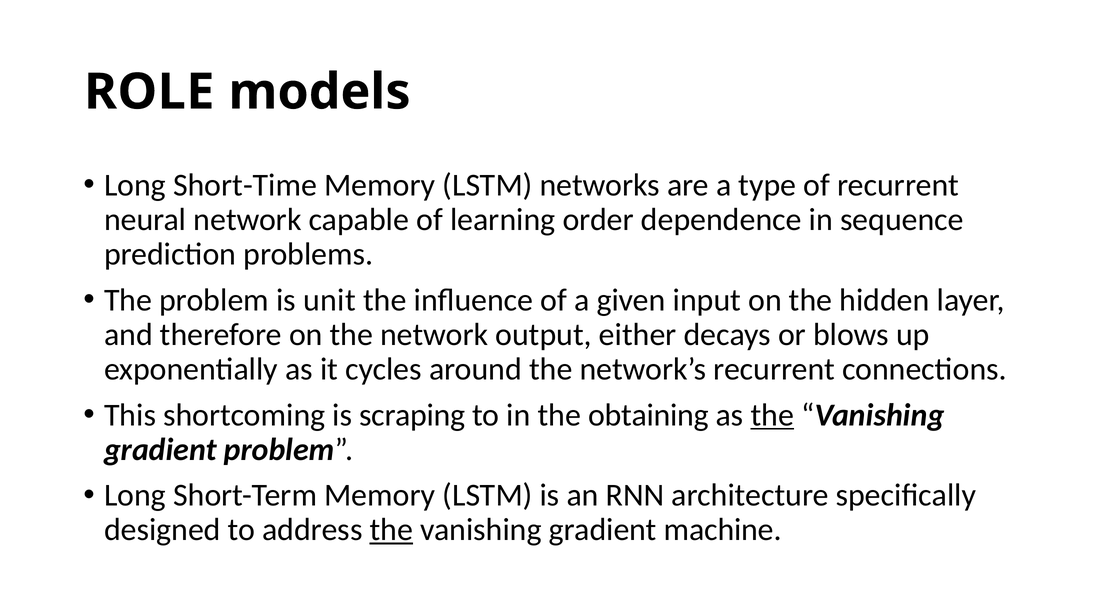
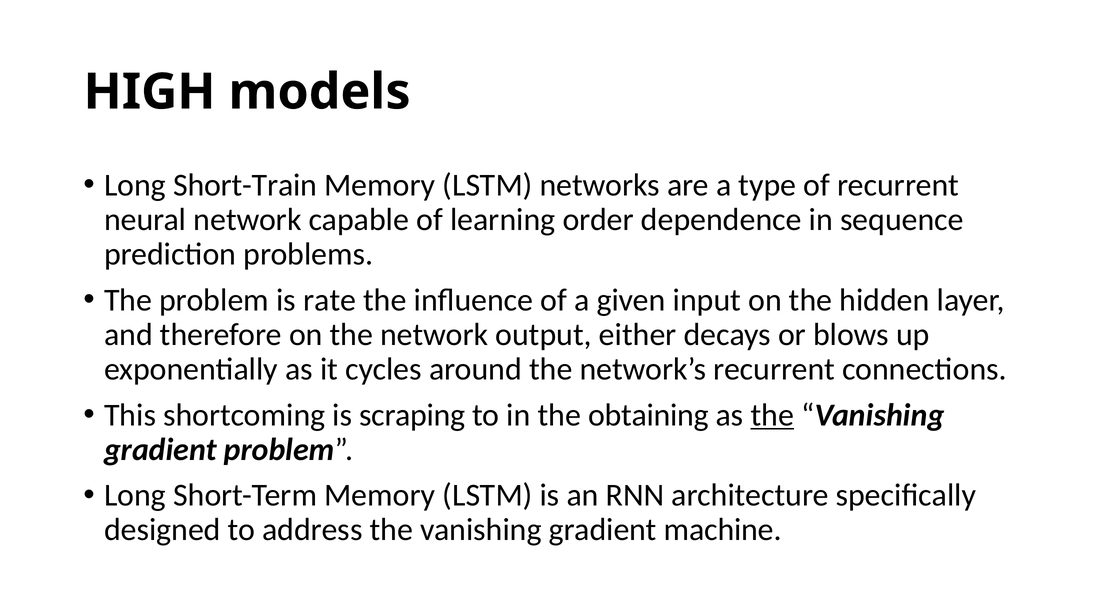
ROLE: ROLE -> HIGH (150, 92)
Short-Time: Short-Time -> Short-Train (245, 185)
unit: unit -> rate (330, 300)
the underline: present -> none (391, 530)
